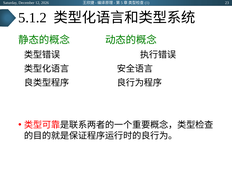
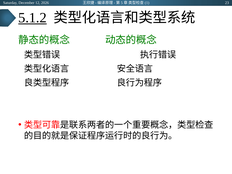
5.1.2 underline: none -> present (32, 18)
